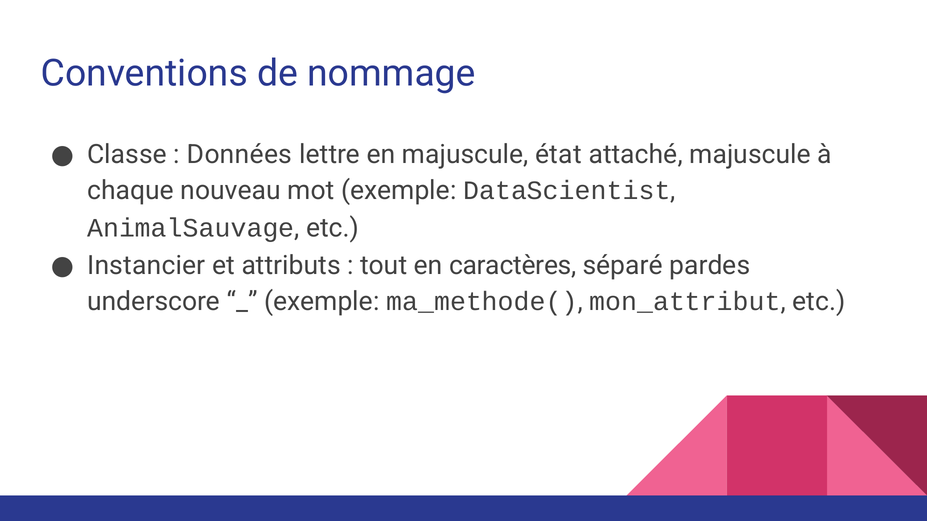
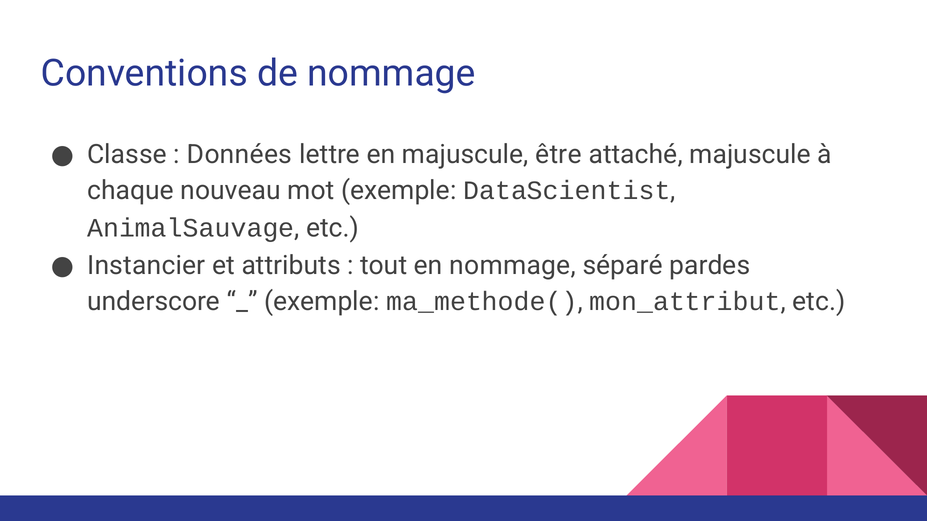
état: état -> être (558, 155)
en caractères: caractères -> nommage (513, 266)
